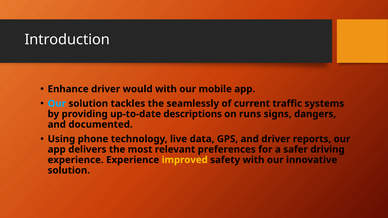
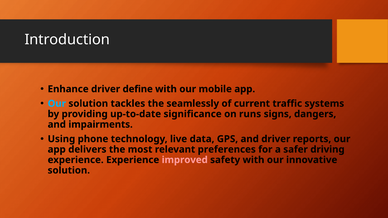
would: would -> define (138, 89)
descriptions: descriptions -> significance (193, 114)
documented: documented -> impairments (101, 125)
improved colour: yellow -> pink (185, 160)
